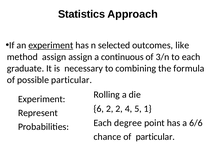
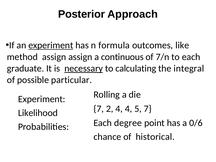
Statistics: Statistics -> Posterior (81, 14)
selected: selected -> formula (114, 45)
3/n: 3/n -> 7/n (163, 57)
necessary underline: none -> present (84, 68)
combining: combining -> calculating (136, 68)
formula: formula -> integral (189, 68)
6: 6 -> 7 (99, 109)
2 2: 2 -> 4 (119, 109)
5 1: 1 -> 7 (148, 109)
Represent: Represent -> Likelihood (38, 113)
6/6: 6/6 -> 0/6 (196, 123)
of particular: particular -> historical (155, 137)
